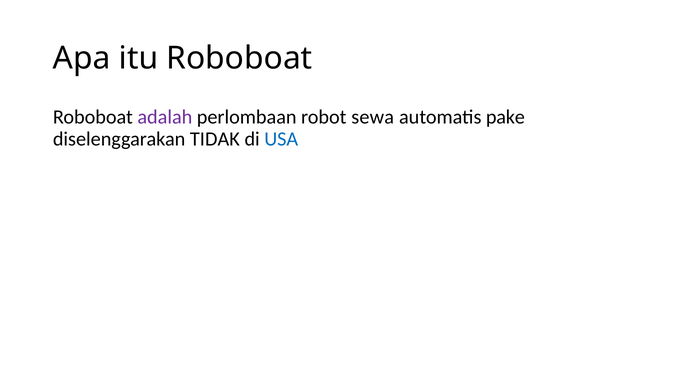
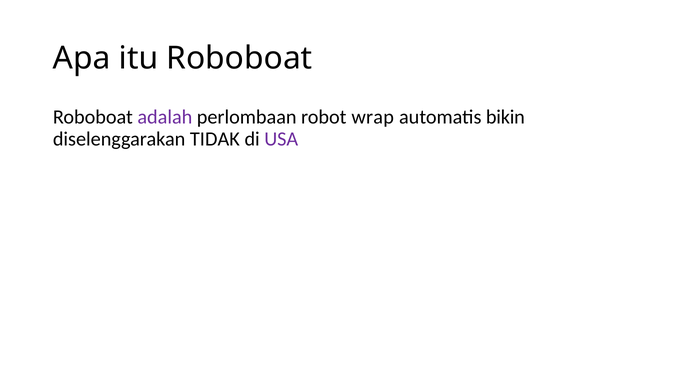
sewa: sewa -> wrap (373, 117)
pake: pake -> bikin (505, 117)
USA colour: blue -> purple (281, 139)
